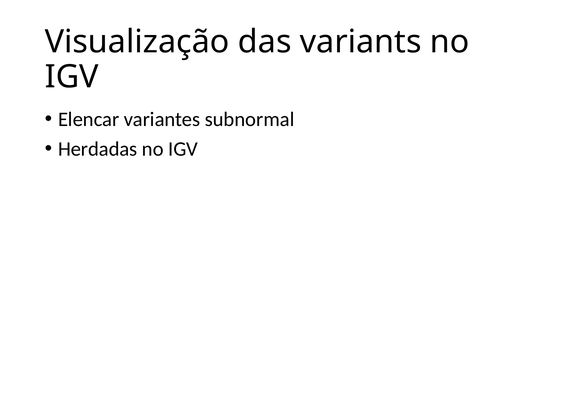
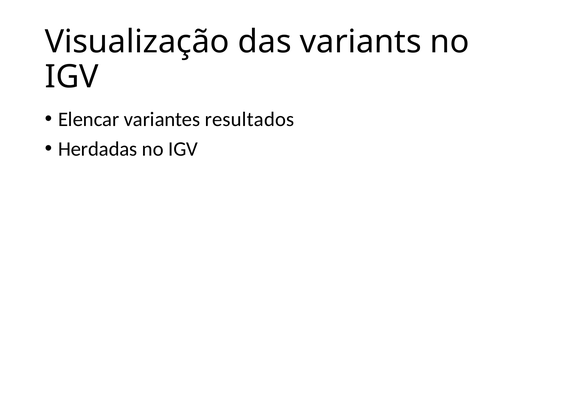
subnormal: subnormal -> resultados (250, 119)
